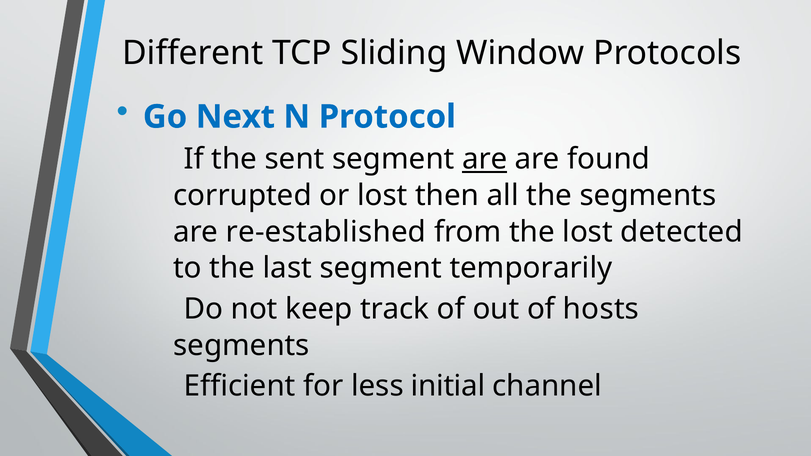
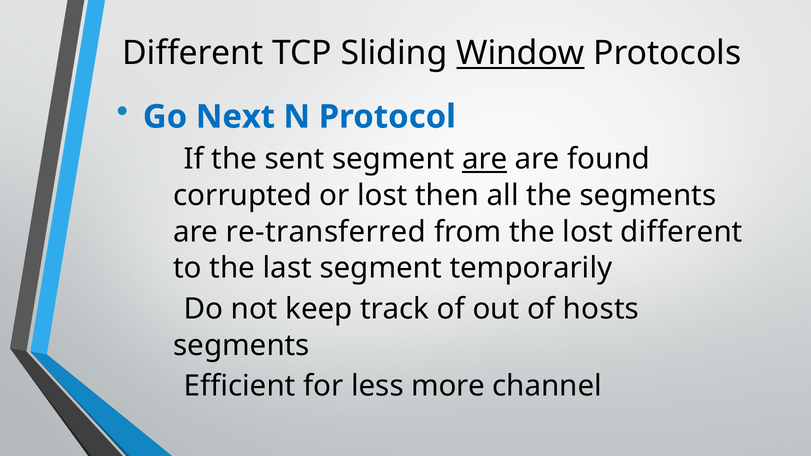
Window underline: none -> present (520, 53)
re-established: re-established -> re-transferred (326, 232)
lost detected: detected -> different (682, 232)
initial: initial -> more (448, 386)
